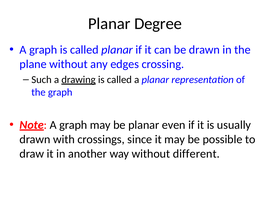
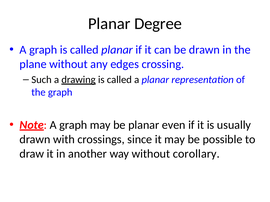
different: different -> corollary (196, 154)
